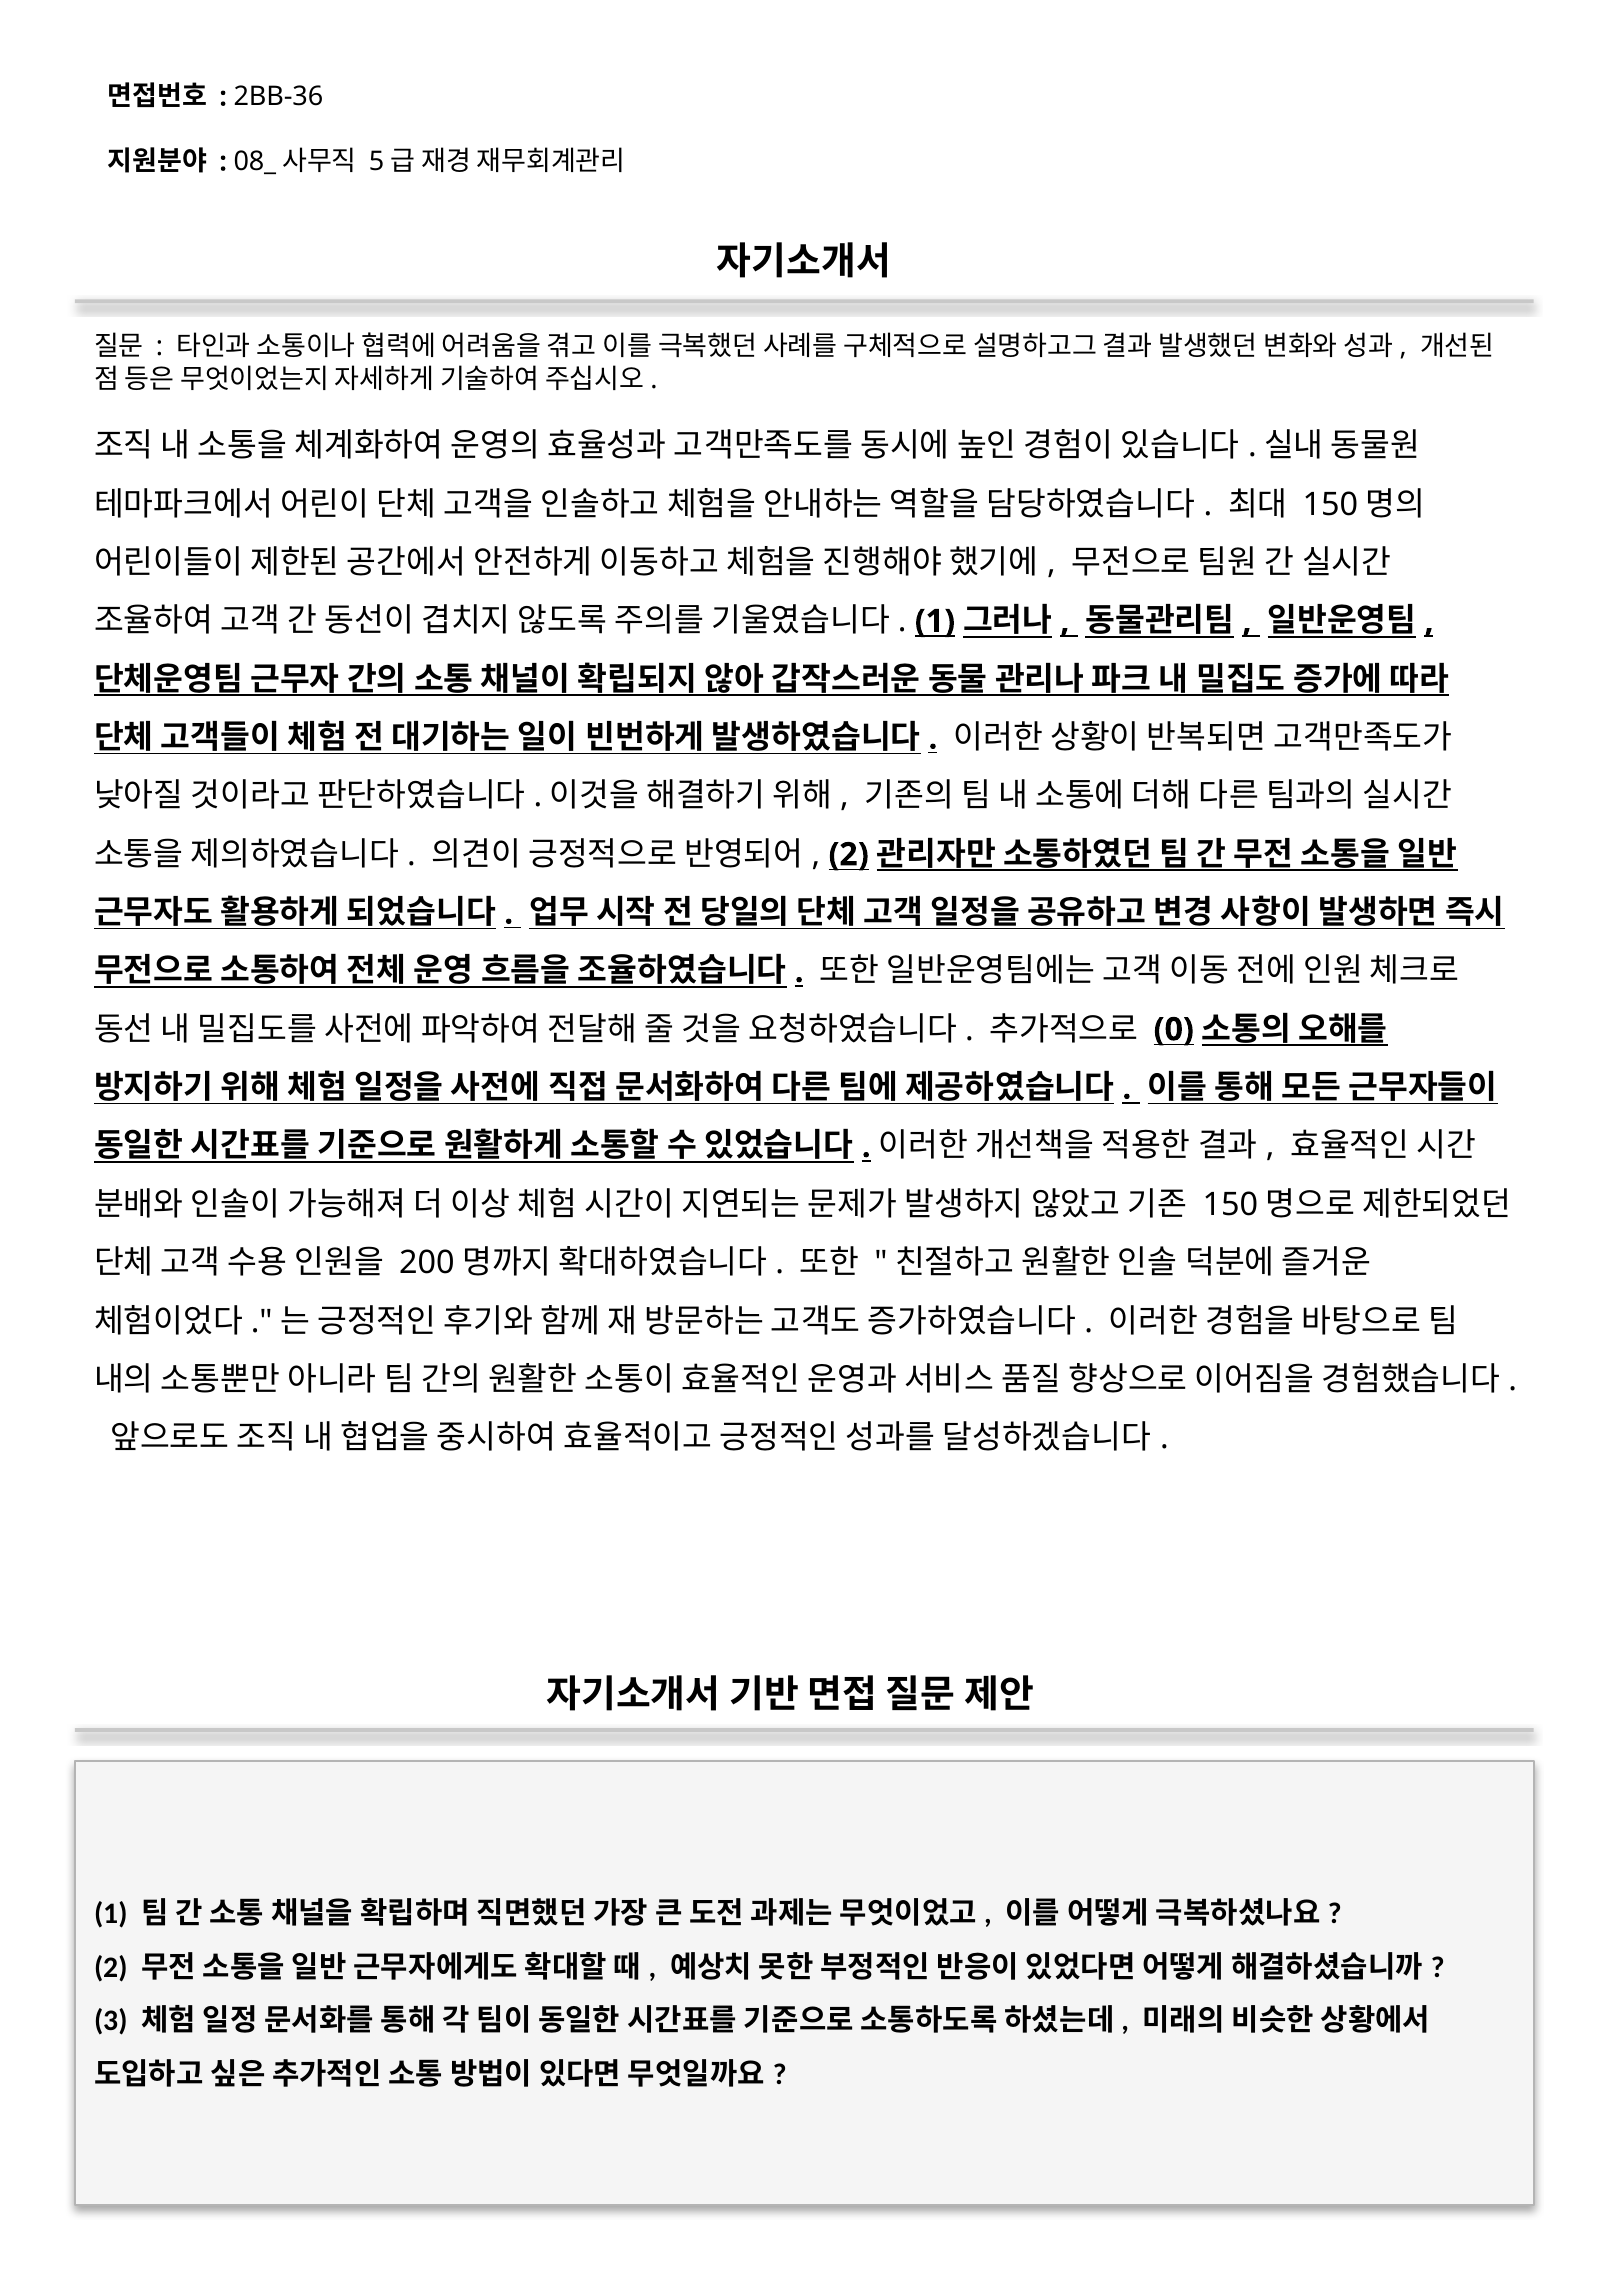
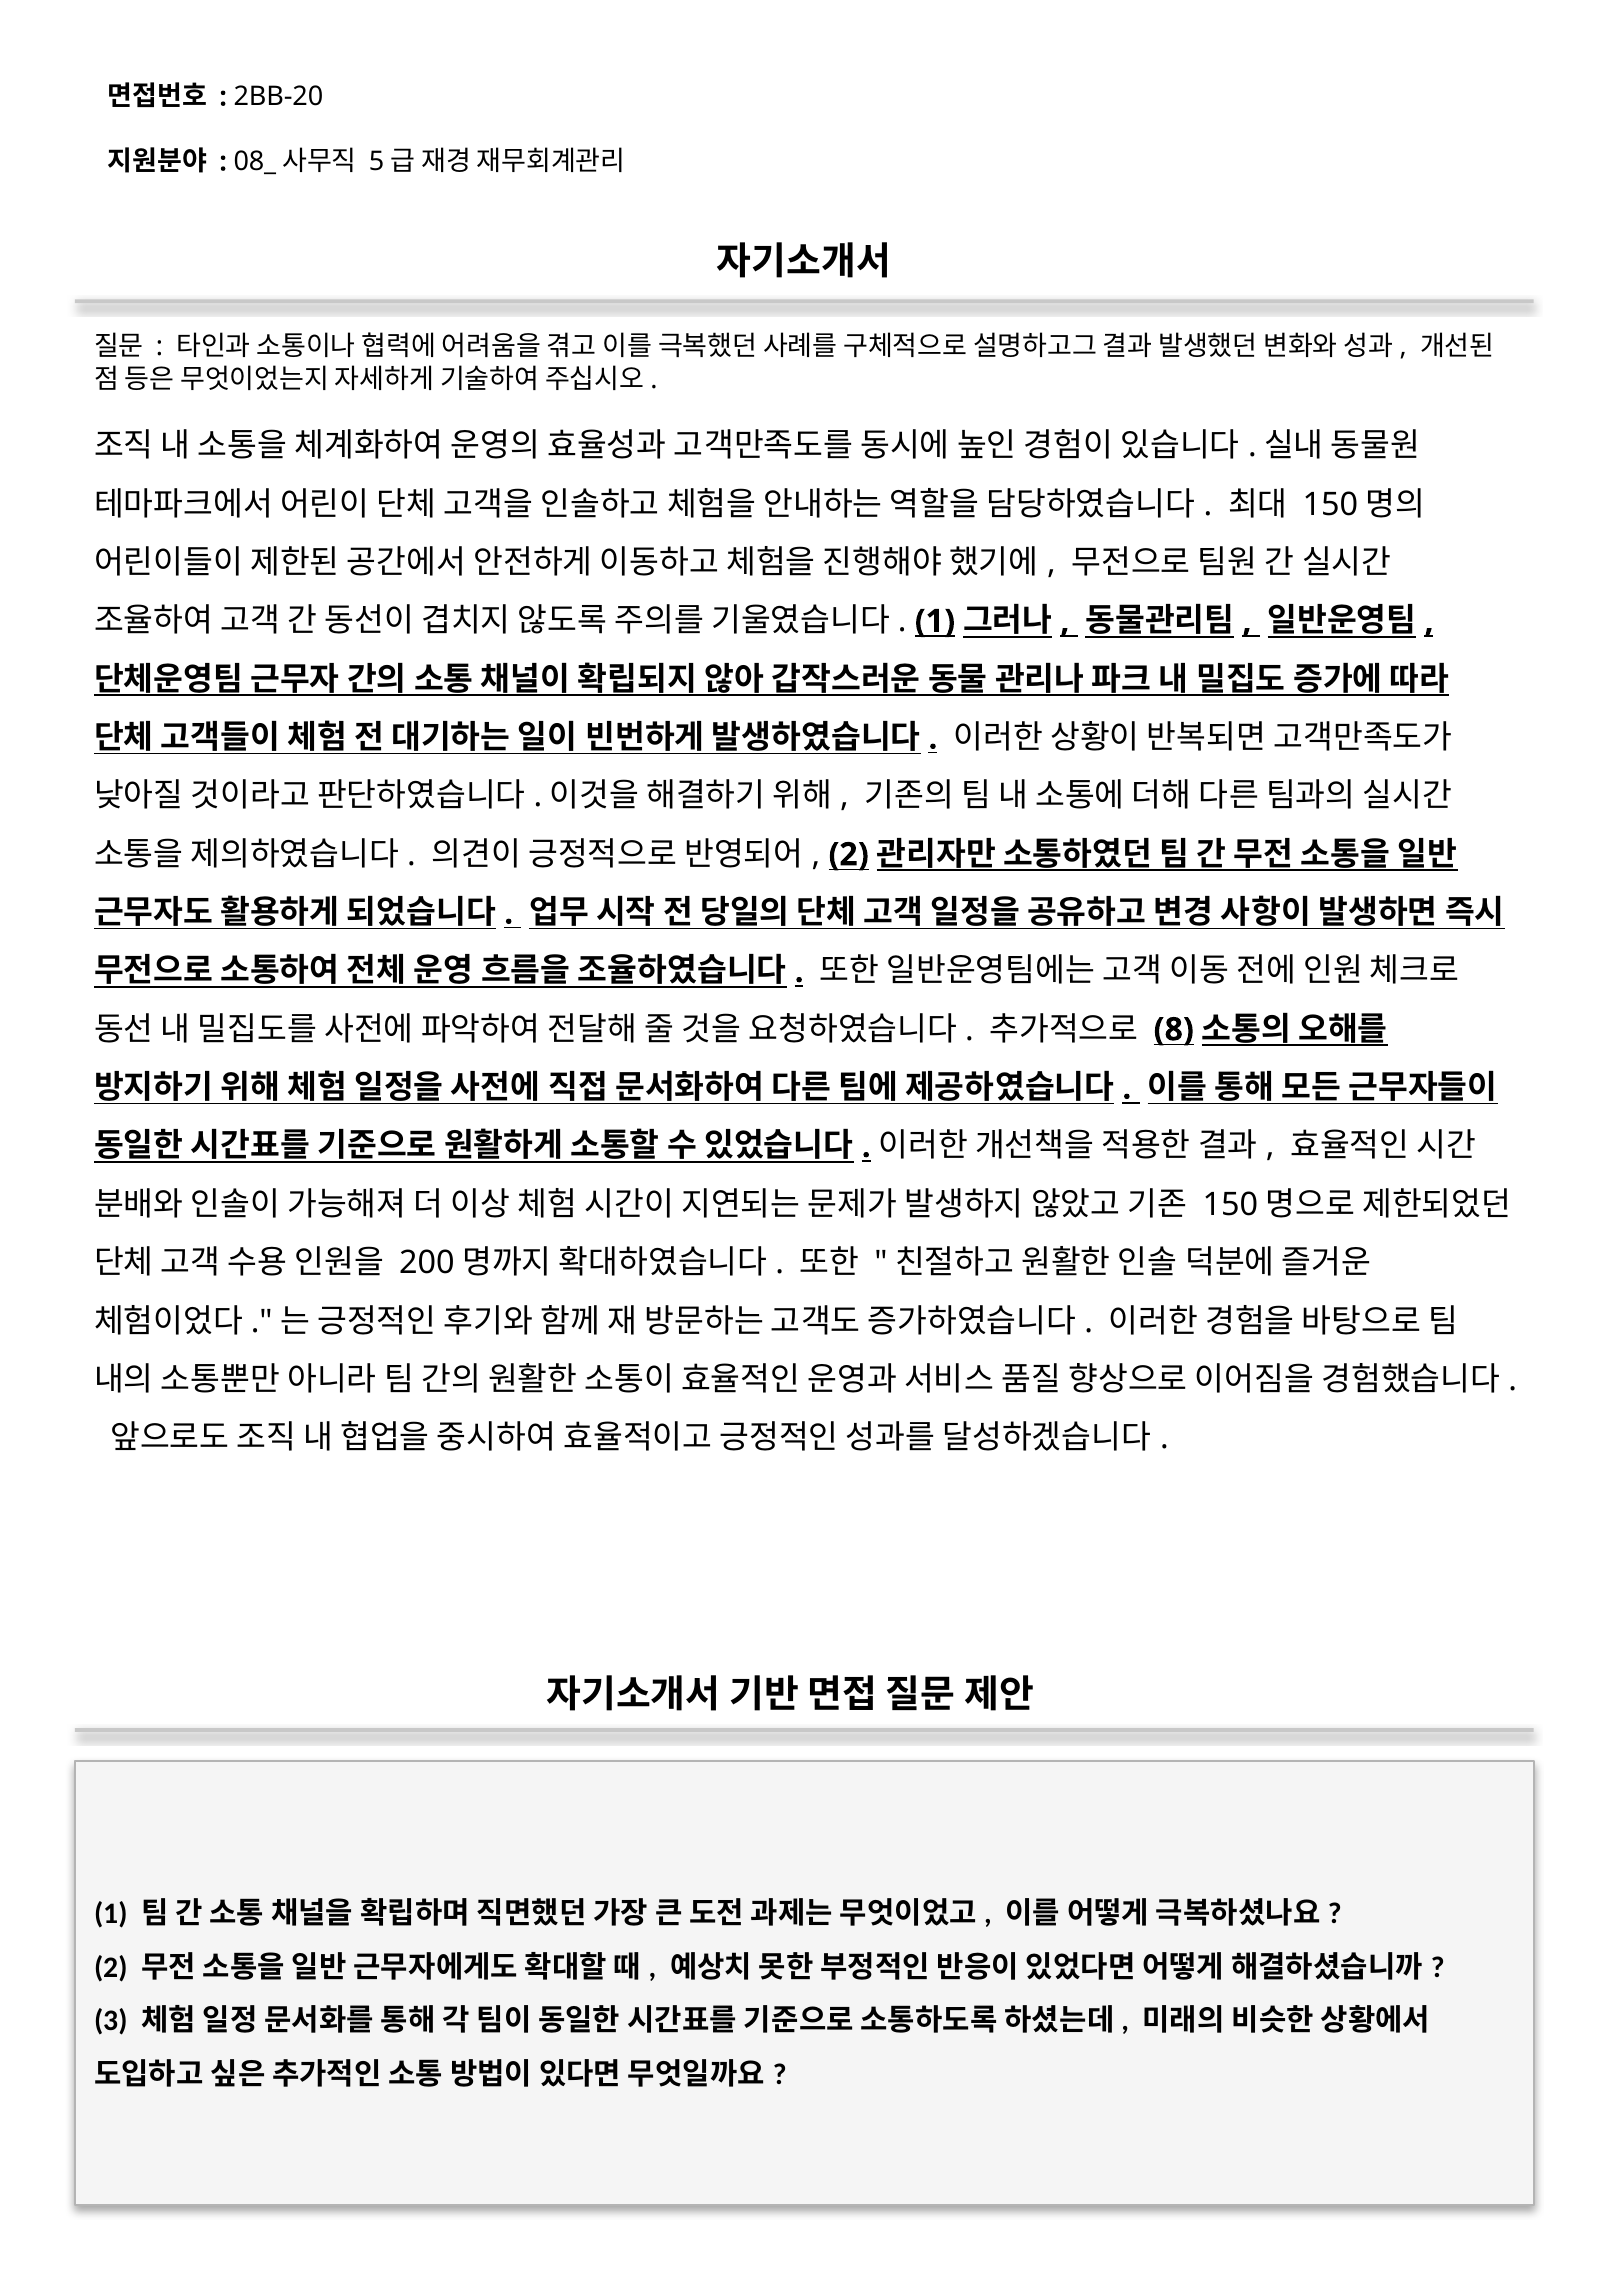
2BB-36: 2BB-36 -> 2BB-20 (278, 97)
0: 0 -> 8 (1174, 1030)
